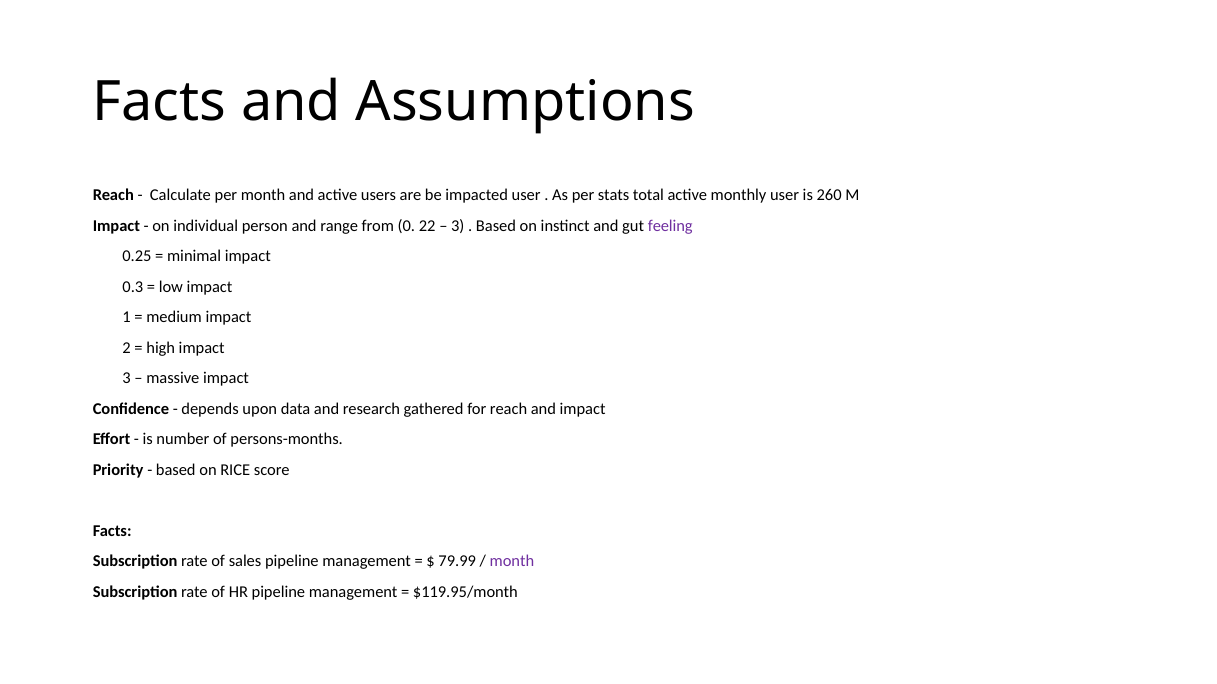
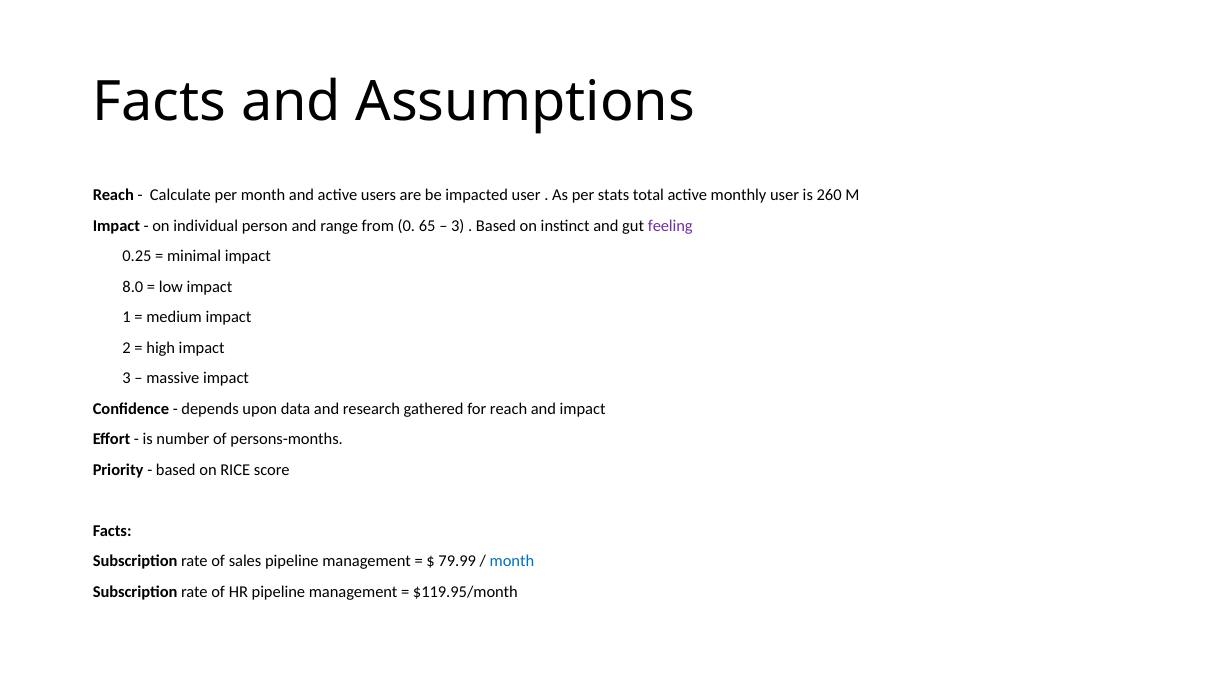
22: 22 -> 65 (427, 226)
0.3: 0.3 -> 8.0 (133, 287)
month colour: purple -> blue (512, 562)
